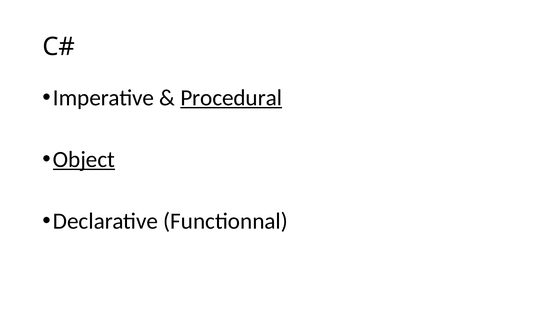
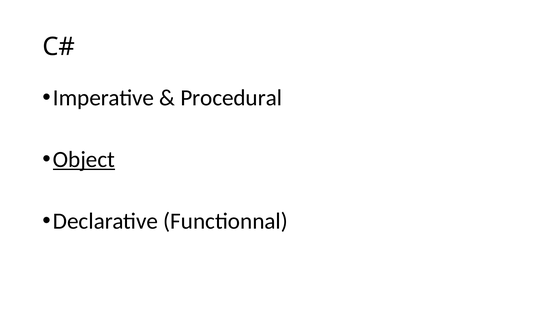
Procedural underline: present -> none (231, 98)
